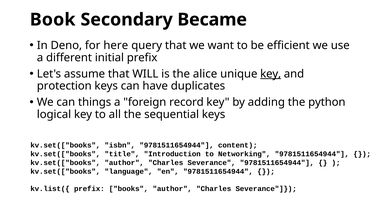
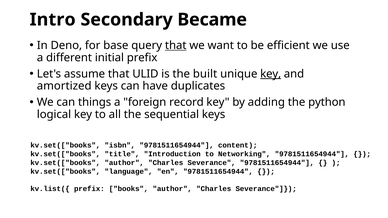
Book: Book -> Intro (53, 20)
here: here -> base (116, 45)
that underline: none -> present (176, 45)
WILL: WILL -> ULID (145, 74)
alice: alice -> built (205, 74)
protection: protection -> amortized (64, 86)
